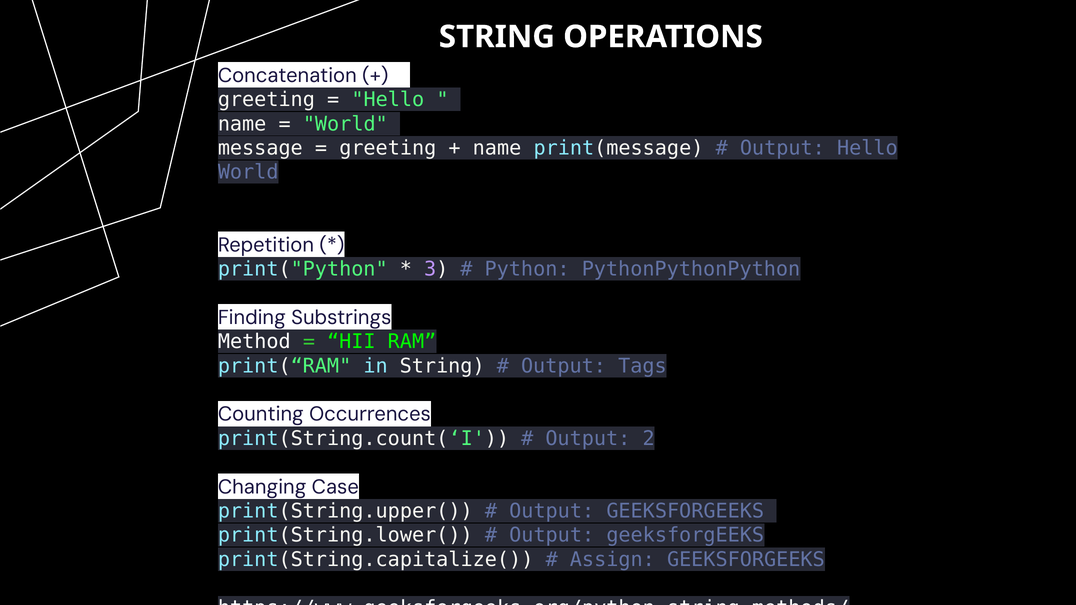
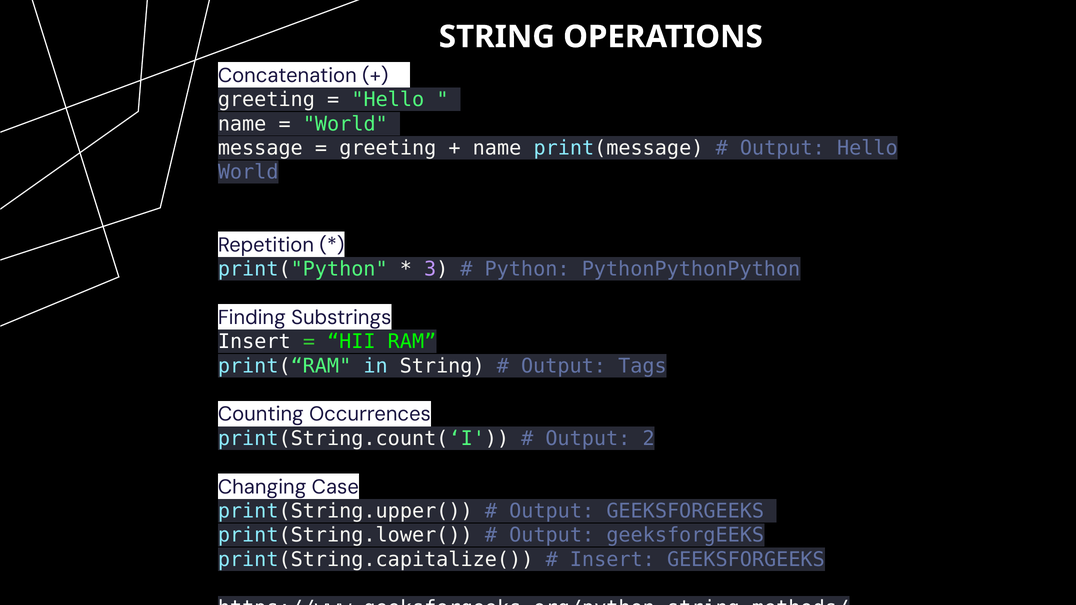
Method: Method -> Insert (254, 342)
Assign: Assign -> Insert (612, 560)
